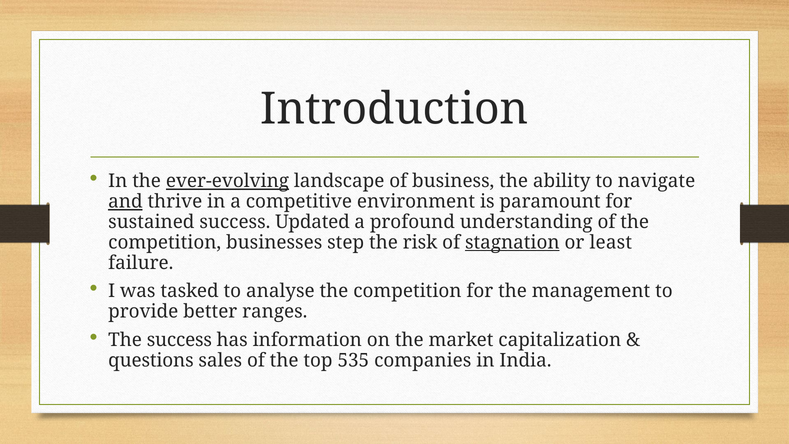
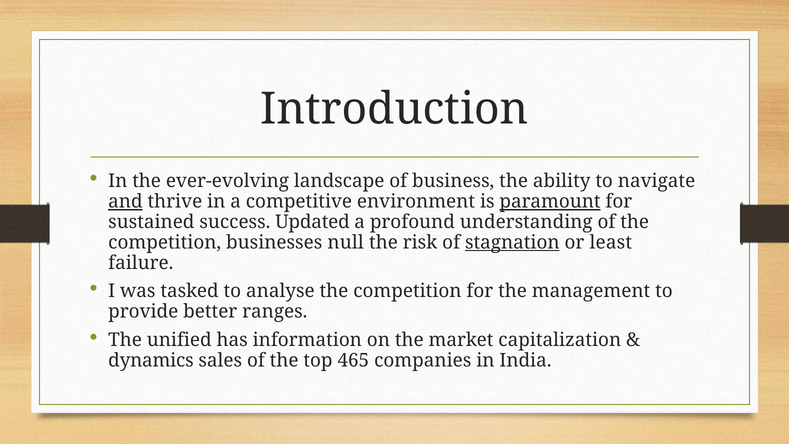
ever-evolving underline: present -> none (227, 181)
paramount underline: none -> present (550, 202)
step: step -> null (346, 242)
The success: success -> unified (179, 340)
questions: questions -> dynamics (151, 360)
535: 535 -> 465 (353, 360)
